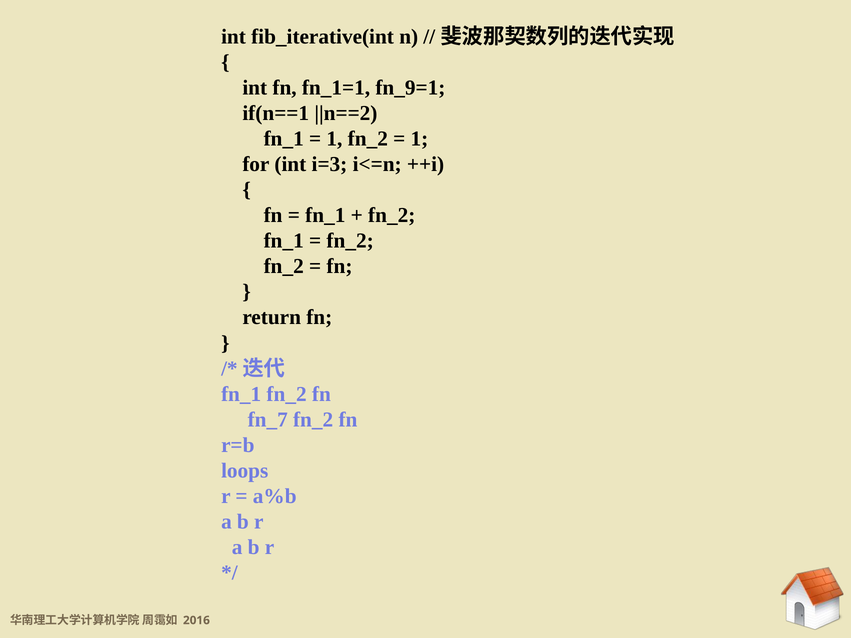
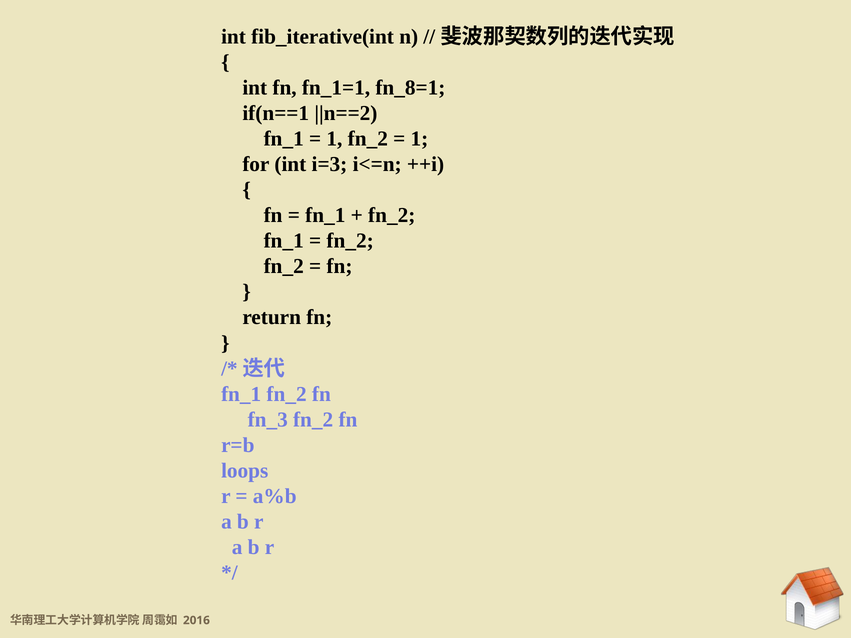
fn_9=1: fn_9=1 -> fn_8=1 (410, 88)
fn_7: fn_7 -> fn_3 (268, 420)
